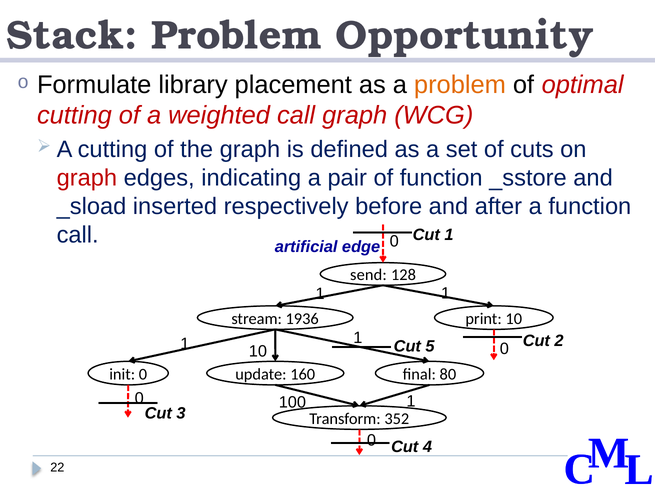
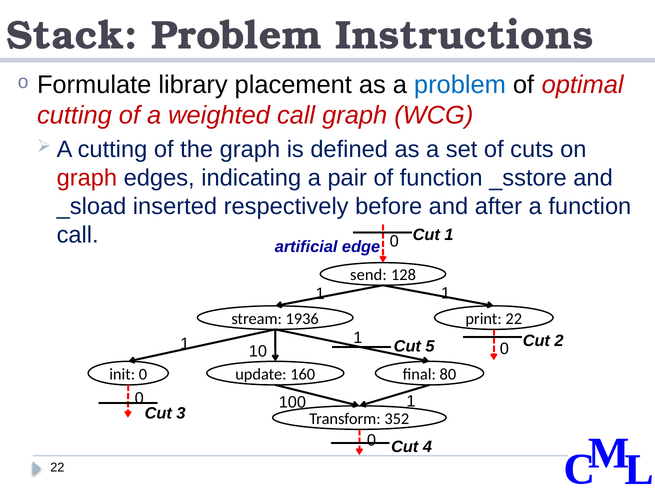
Opportunity: Opportunity -> Instructions (464, 36)
problem colour: orange -> blue (460, 85)
print 10: 10 -> 22 (514, 318)
